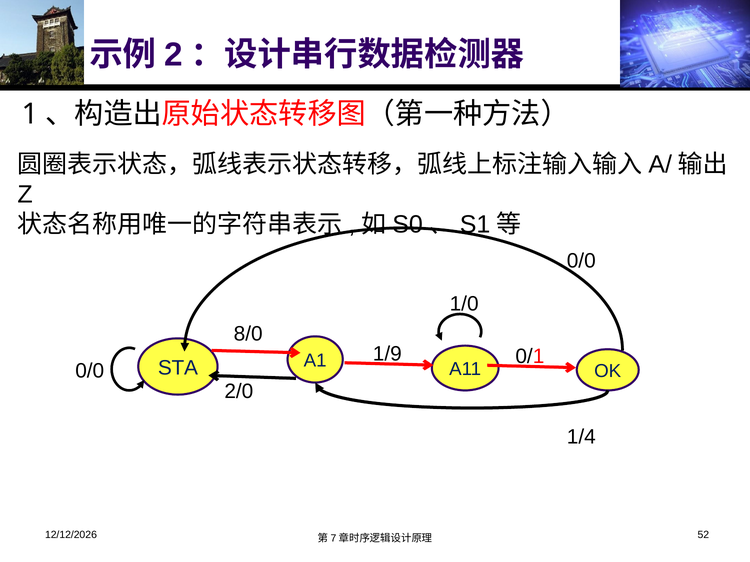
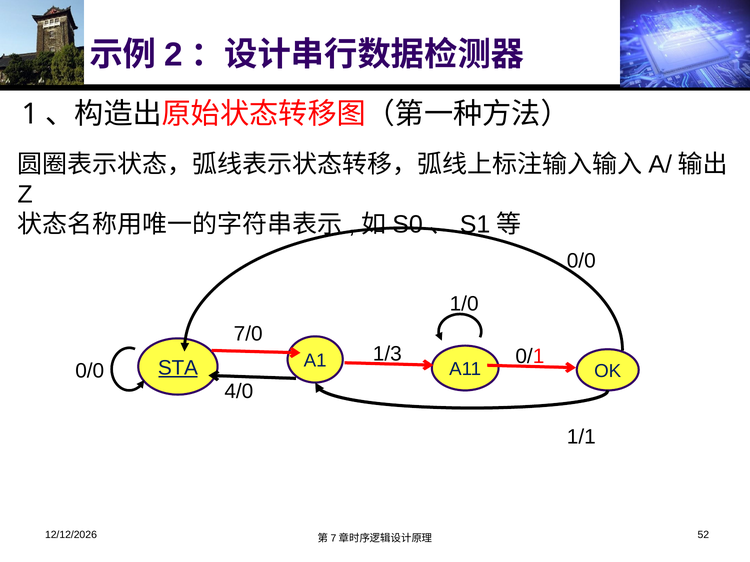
8/0: 8/0 -> 7/0 (248, 334)
1/9: 1/9 -> 1/3 (387, 354)
STA underline: none -> present (178, 368)
2/0: 2/0 -> 4/0 (239, 392)
1/4: 1/4 -> 1/1 (581, 437)
